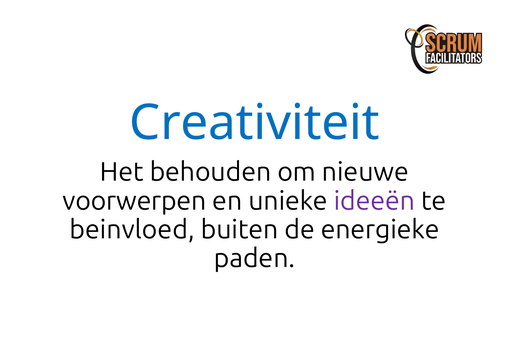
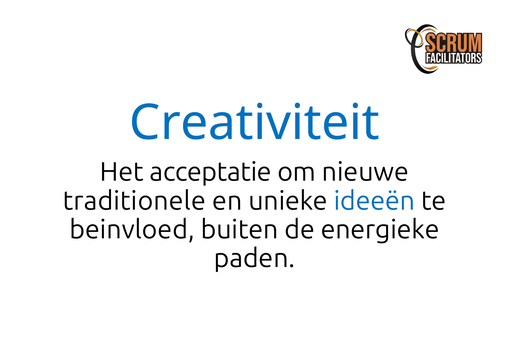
behouden: behouden -> acceptatie (211, 172)
voorwerpen: voorwerpen -> traditionele (134, 201)
ideeën colour: purple -> blue (374, 201)
